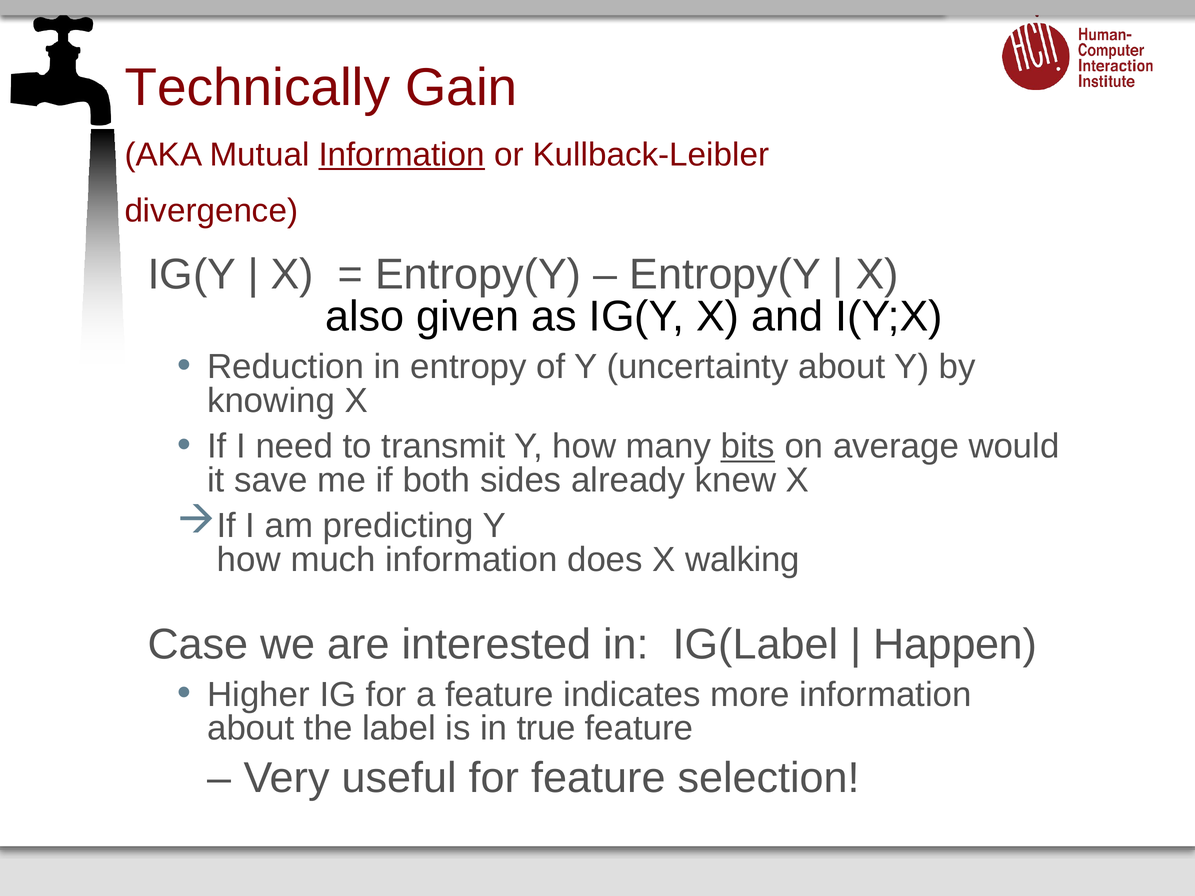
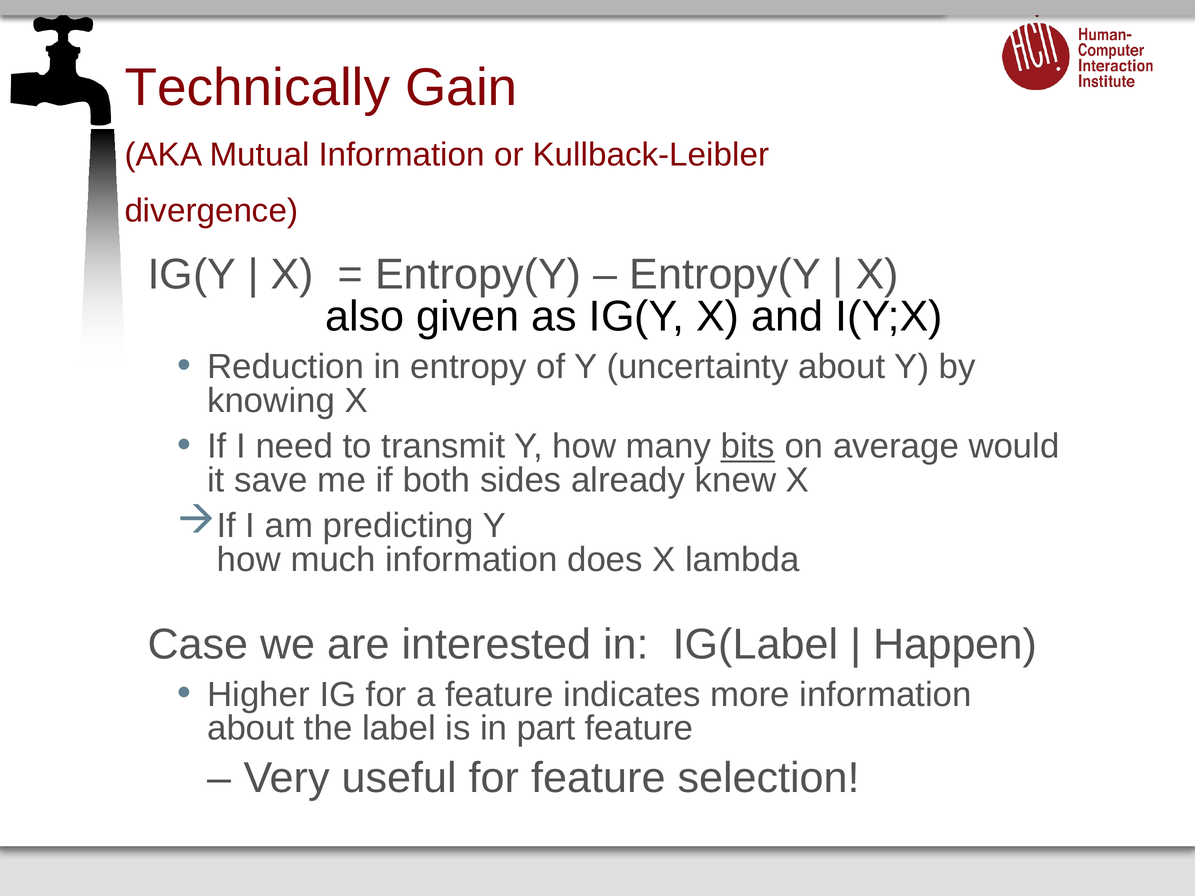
Information underline: present -> none (402, 155)
walking: walking -> lambda (742, 560)
true: true -> part (546, 729)
